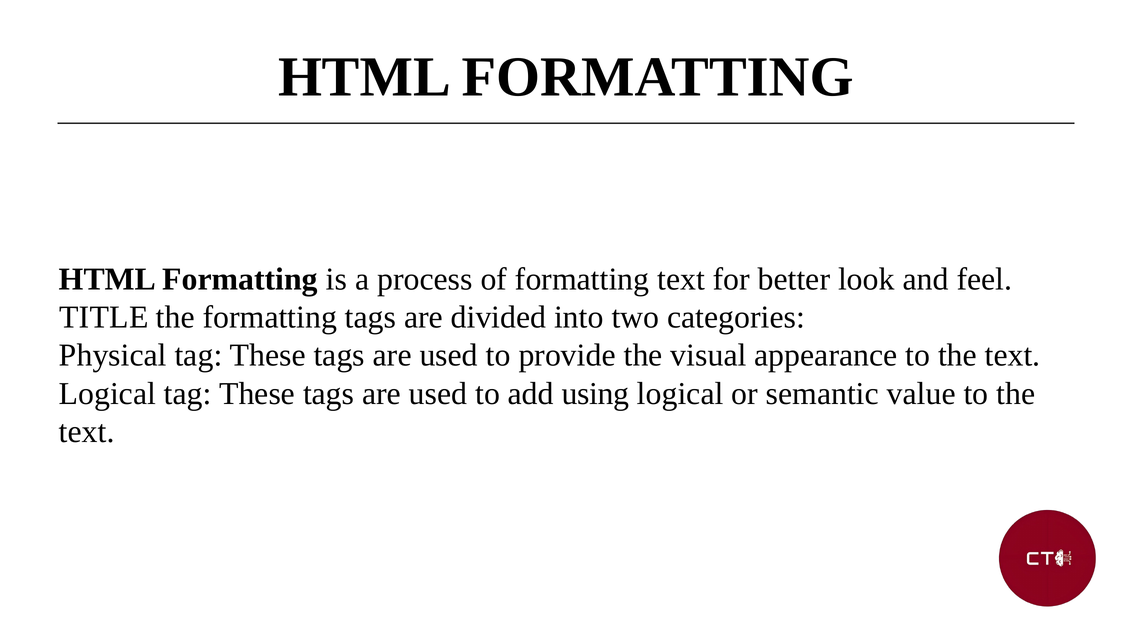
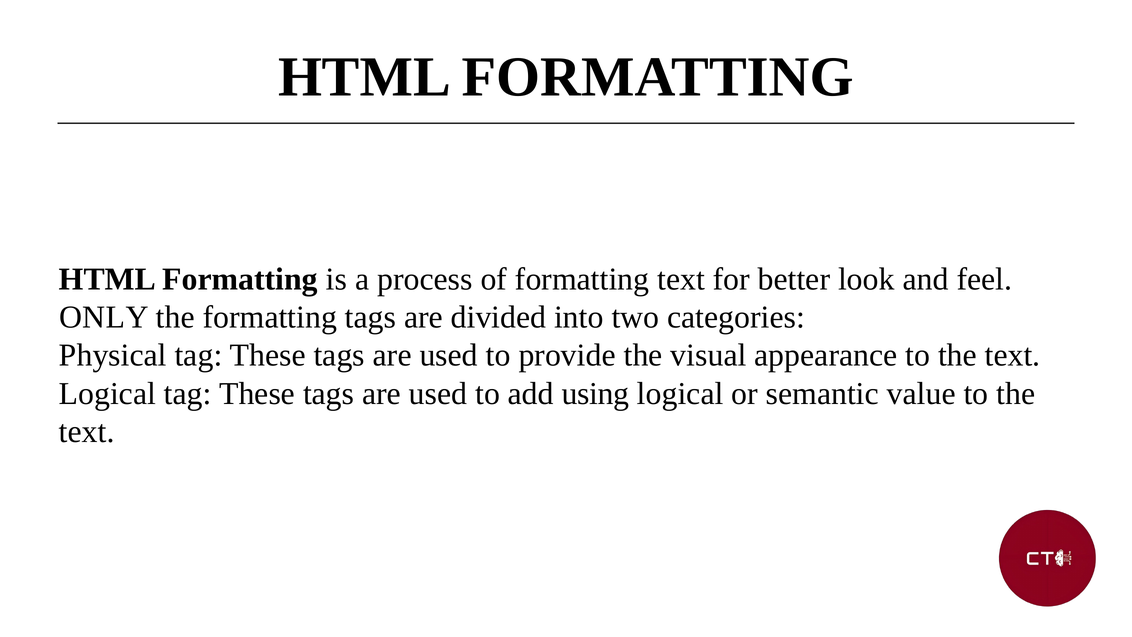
TITLE: TITLE -> ONLY (104, 317)
